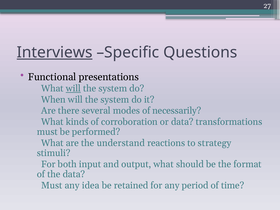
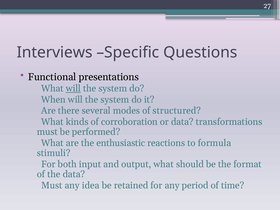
Interviews underline: present -> none (55, 52)
necessarily: necessarily -> structured (177, 111)
understand: understand -> enthusiastic (121, 143)
strategy: strategy -> formula (215, 143)
